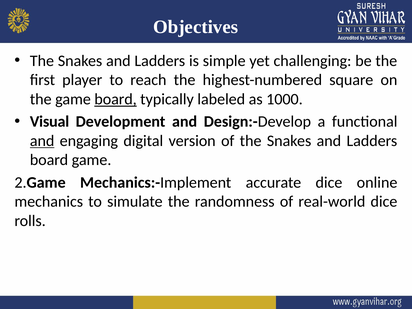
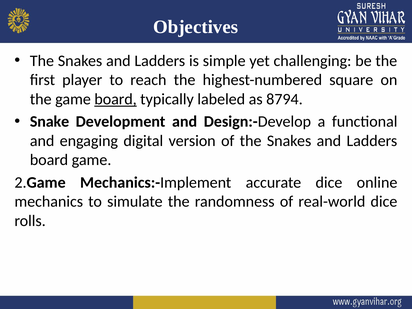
1000: 1000 -> 8794 (284, 99)
Visual: Visual -> Snake (50, 122)
and underline: present -> none (42, 141)
